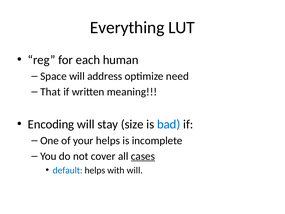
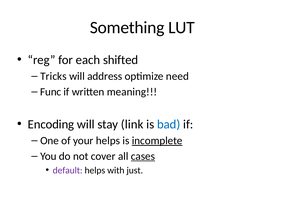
Everything: Everything -> Something (127, 28)
human: human -> shifted (121, 60)
Space: Space -> Tricks (53, 76)
That: That -> Func (51, 92)
size: size -> link (132, 124)
incomplete underline: none -> present (157, 140)
default colour: blue -> purple (68, 170)
with will: will -> just (135, 170)
